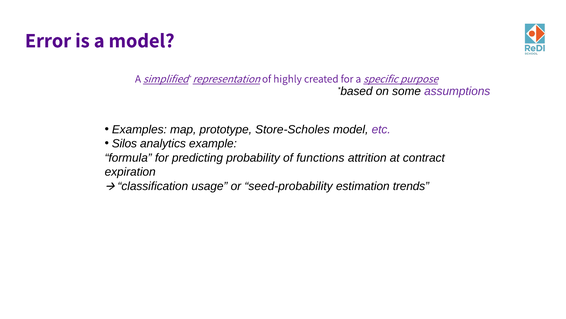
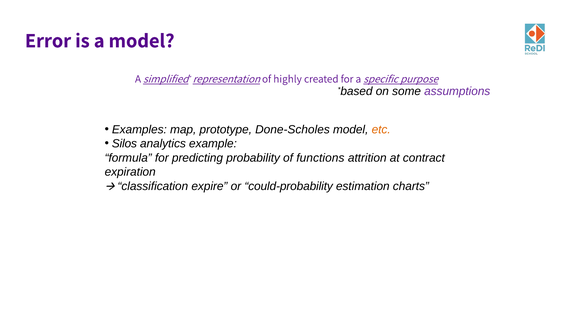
Store-Scholes: Store-Scholes -> Done-Scholes (292, 129)
etc colour: purple -> orange (381, 129)
usage: usage -> expire (209, 186)
seed-probability: seed-probability -> could-probability (289, 186)
trends: trends -> charts (411, 186)
